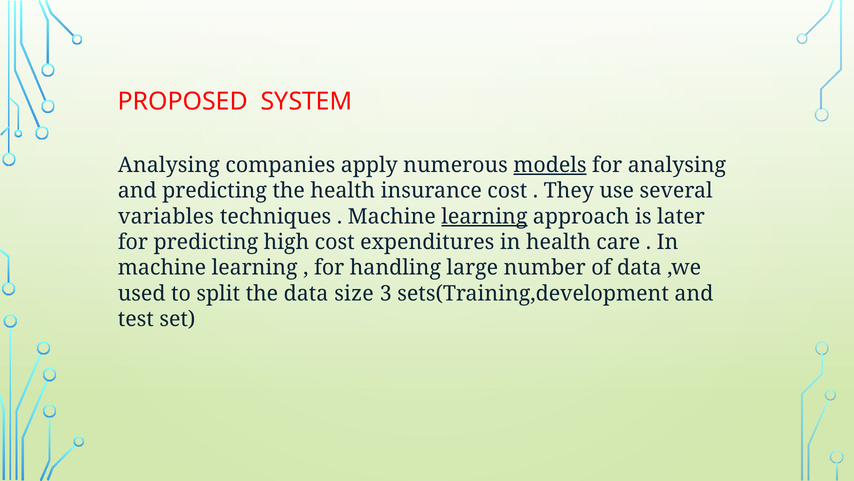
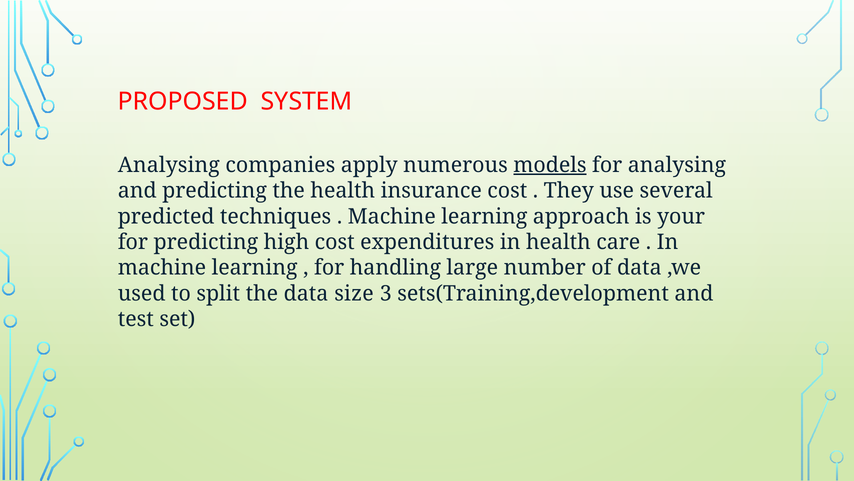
variables: variables -> predicted (166, 216)
learning underline: present -> none (484, 216)
later: later -> your (681, 216)
